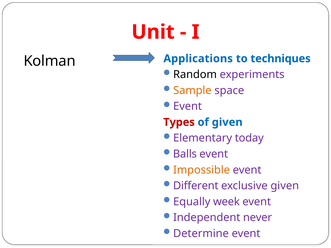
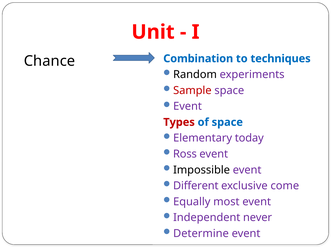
Applications: Applications -> Combination (198, 59)
Kolman: Kolman -> Chance (50, 61)
Sample colour: orange -> red (192, 90)
of given: given -> space (227, 122)
Balls: Balls -> Ross (185, 154)
Impossible colour: orange -> black (202, 170)
exclusive given: given -> come (285, 186)
week: week -> most (226, 202)
